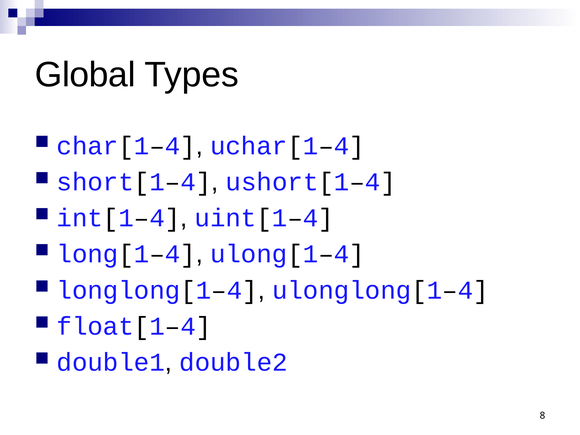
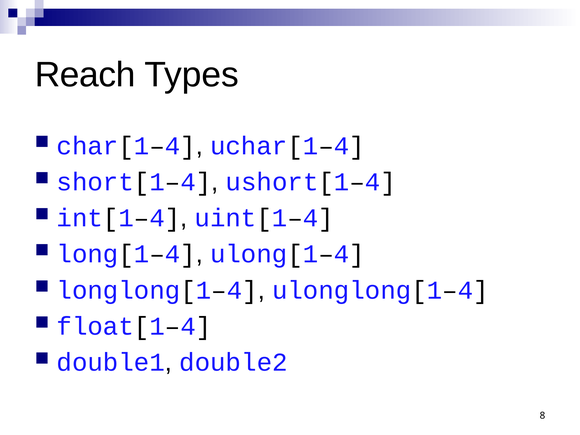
Global: Global -> Reach (85, 75)
